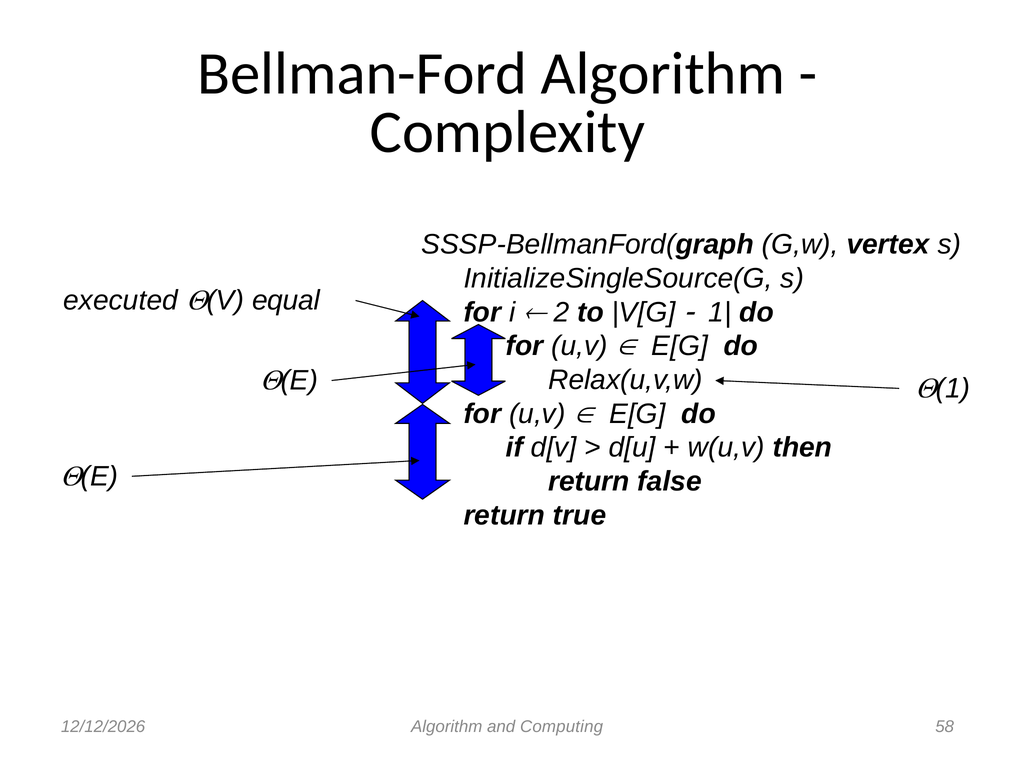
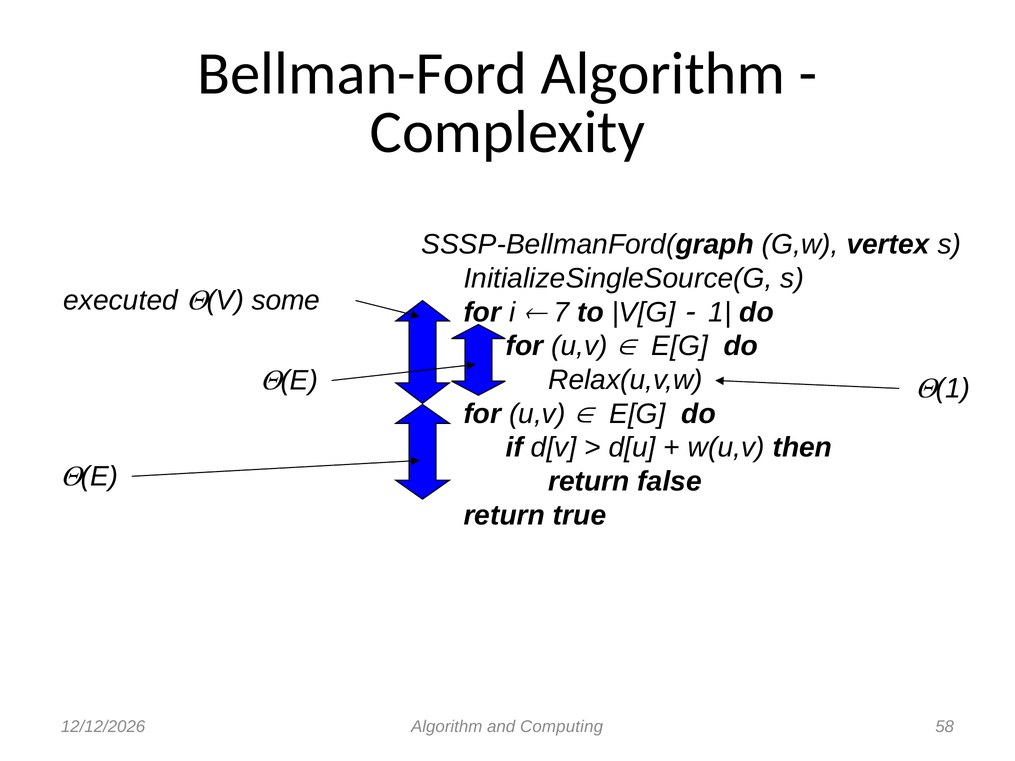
equal: equal -> some (286, 301)
2: 2 -> 7 (562, 312)
